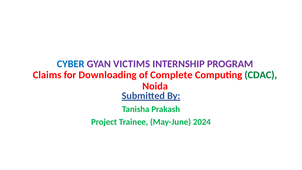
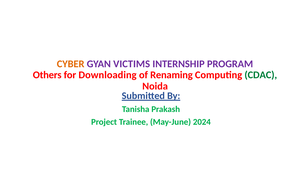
CYBER colour: blue -> orange (71, 64)
Claims: Claims -> Others (47, 75)
Complete: Complete -> Renaming (171, 75)
